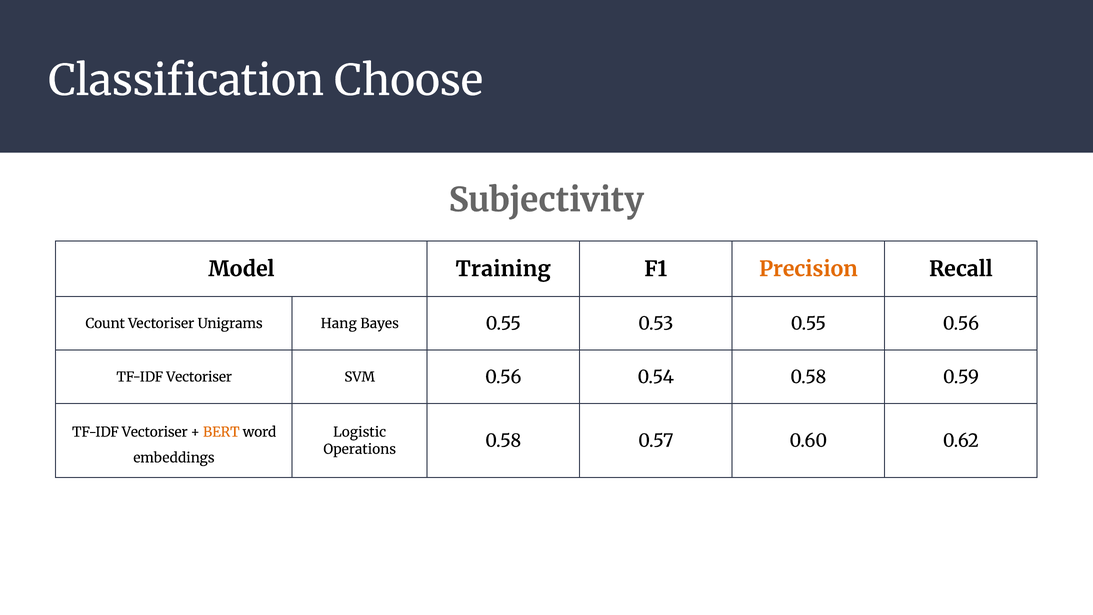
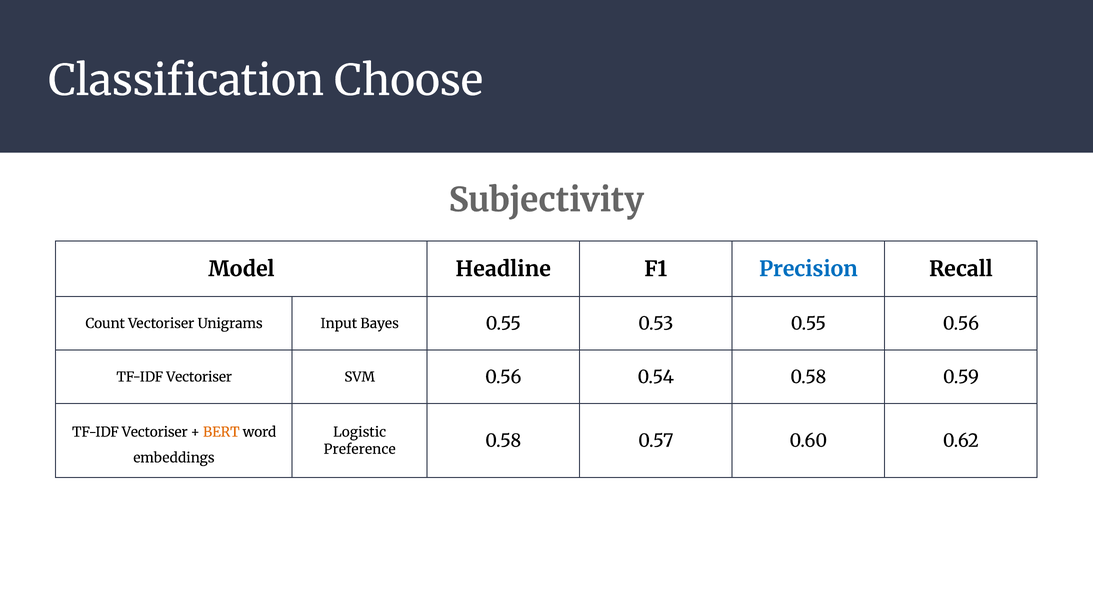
Training: Training -> Headline (503, 269)
Precision colour: orange -> blue (808, 269)
Hang: Hang -> Input (339, 323)
Operations: Operations -> Preference (360, 449)
